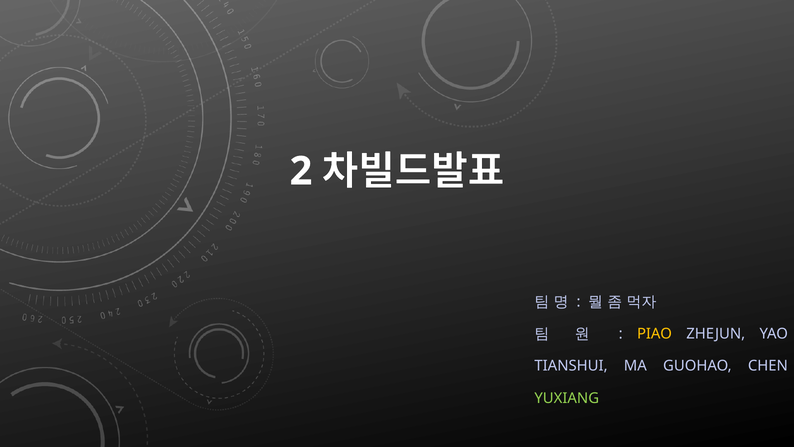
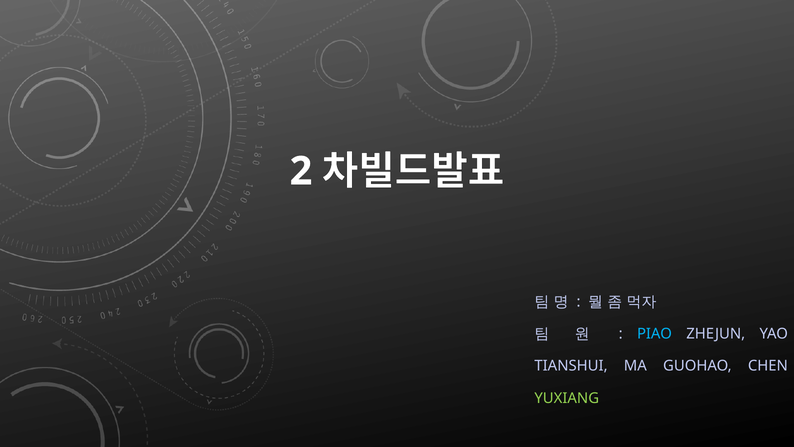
PIAO colour: yellow -> light blue (655, 334)
